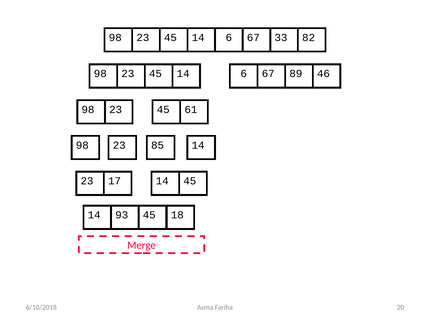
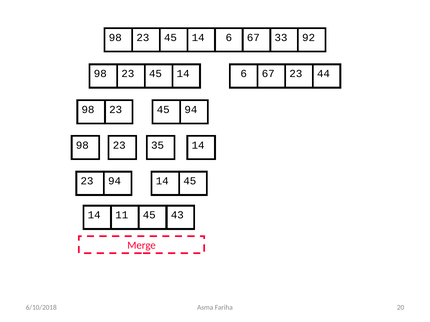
82: 82 -> 92 (309, 38)
6 89: 89 -> 23 (296, 74)
46: 46 -> 44 (323, 74)
61: 61 -> 94 (191, 110)
85: 85 -> 35 (158, 145)
17: 17 -> 94 (115, 181)
93: 93 -> 11 (122, 215)
18: 18 -> 43 (177, 215)
